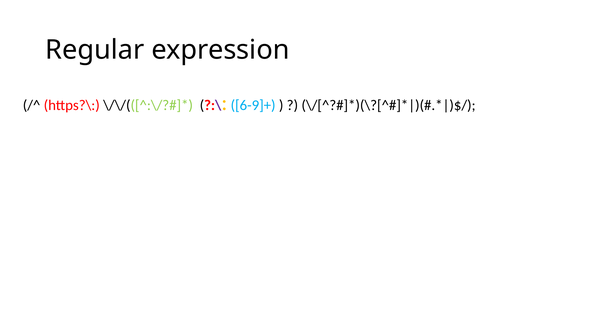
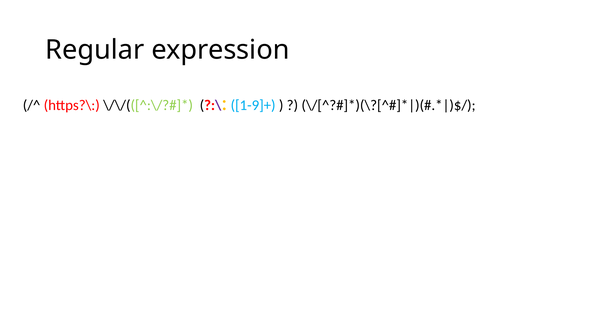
6-9]+: 6-9]+ -> 1-9]+ (253, 105)
